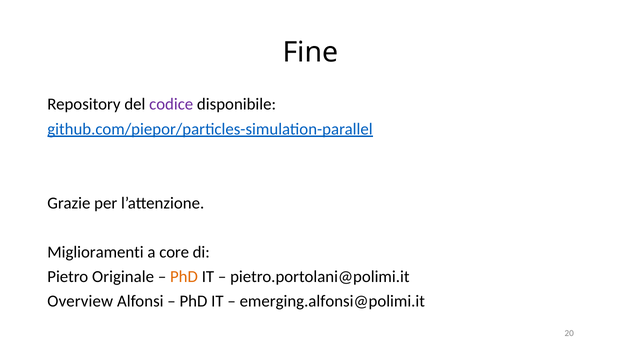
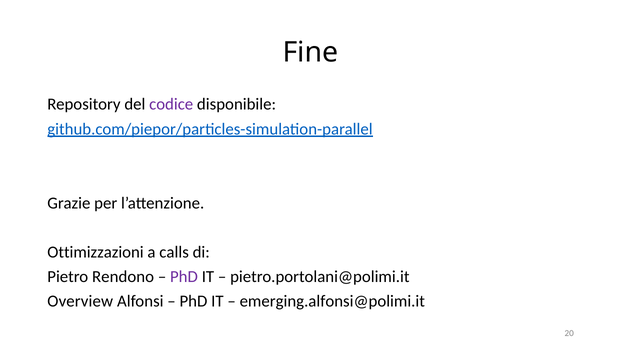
Miglioramenti: Miglioramenti -> Ottimizzazioni (96, 252)
core: core -> calls (174, 252)
Originale: Originale -> Rendono (123, 277)
PhD colour: orange -> purple (184, 277)
